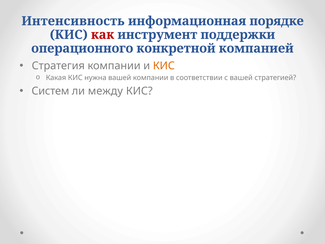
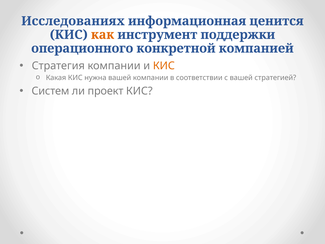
Интенсивность: Интенсивность -> Исследованиях (73, 21)
порядке: порядке -> ценится (277, 21)
как colour: red -> orange (103, 35)
между: между -> проект (106, 91)
